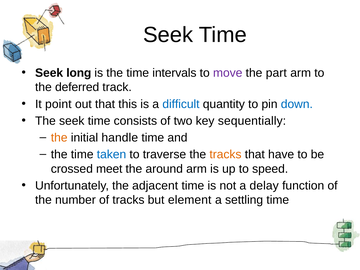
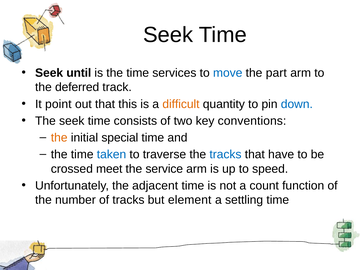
long: long -> until (79, 73)
intervals: intervals -> services (174, 73)
move colour: purple -> blue (228, 73)
difficult colour: blue -> orange (181, 104)
sequentially: sequentially -> conventions (252, 121)
handle: handle -> special (120, 138)
tracks colour: orange -> blue (225, 154)
around: around -> service (164, 169)
delay: delay -> count (264, 186)
